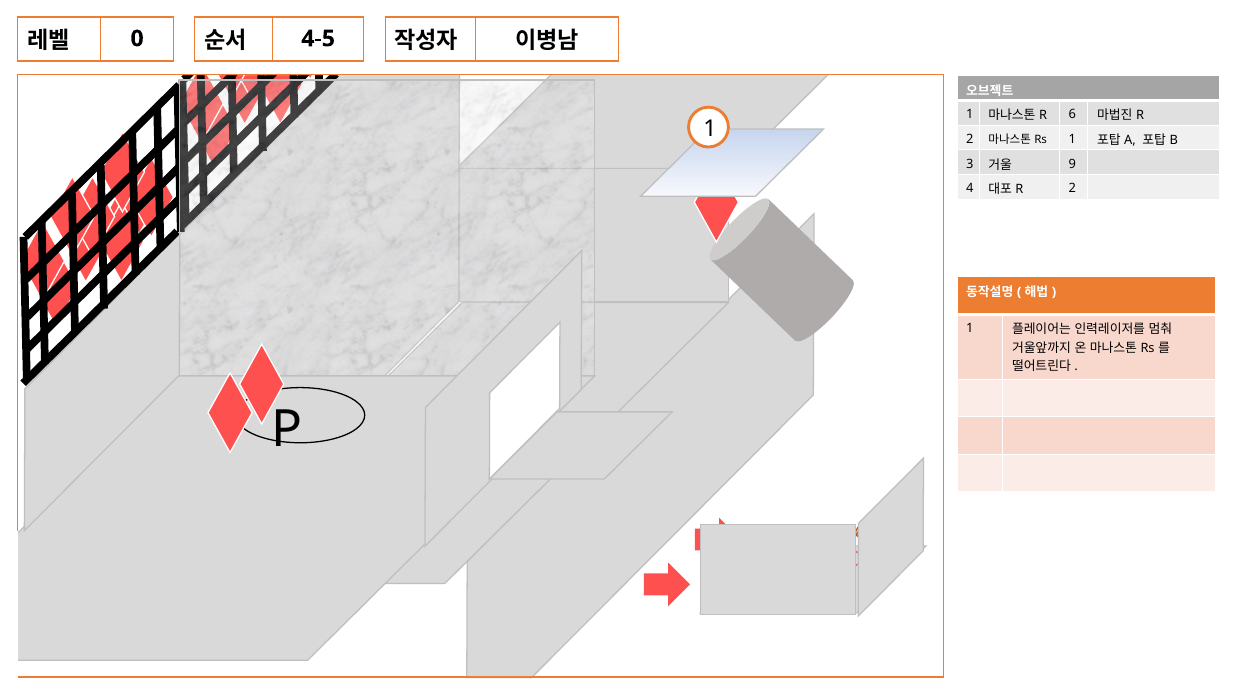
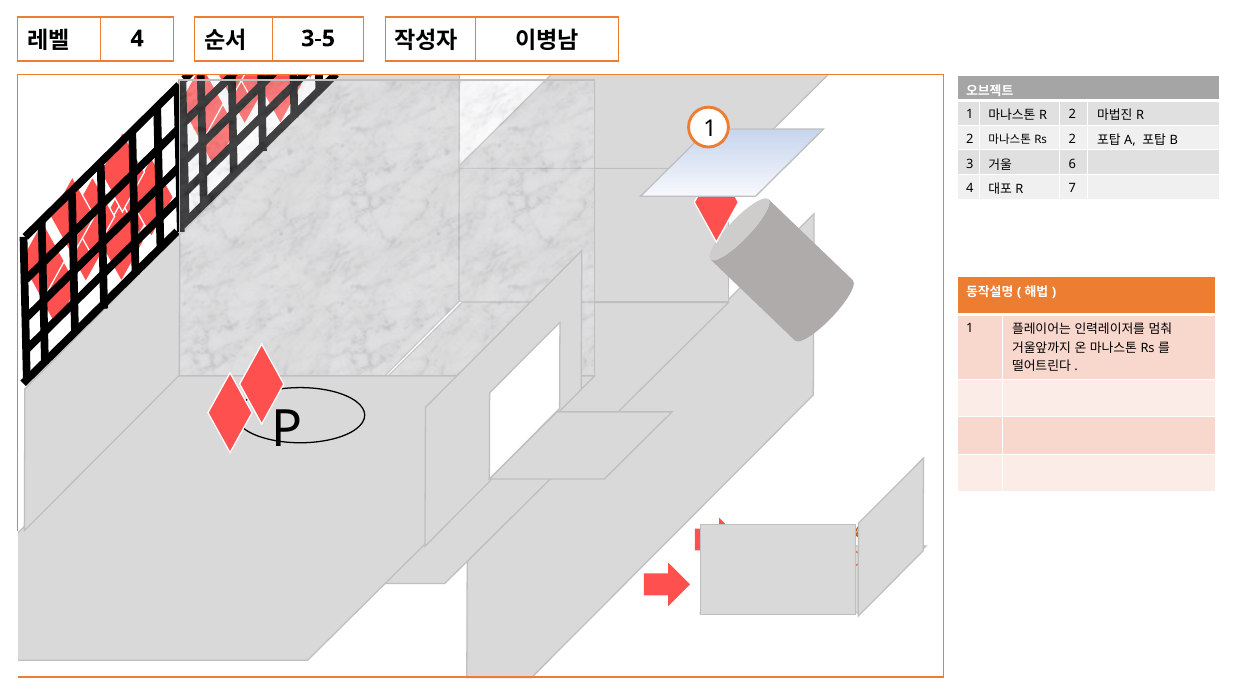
0: 0 -> 4 (137, 39)
4-5: 4-5 -> 3-5 (318, 39)
6: 6 -> 2 (1072, 114)
1: 1 -> 2 (1072, 139)
9: 9 -> 6 (1072, 164)
2: 2 -> 7 (1072, 189)
